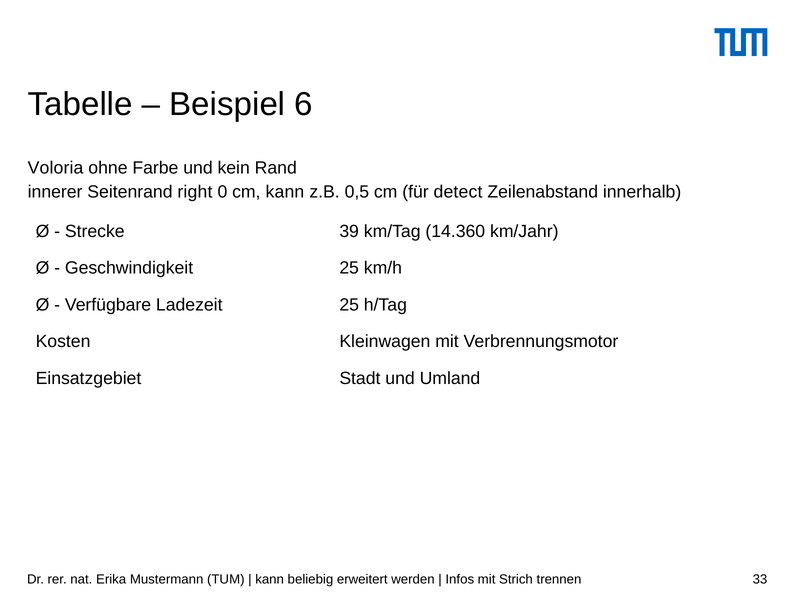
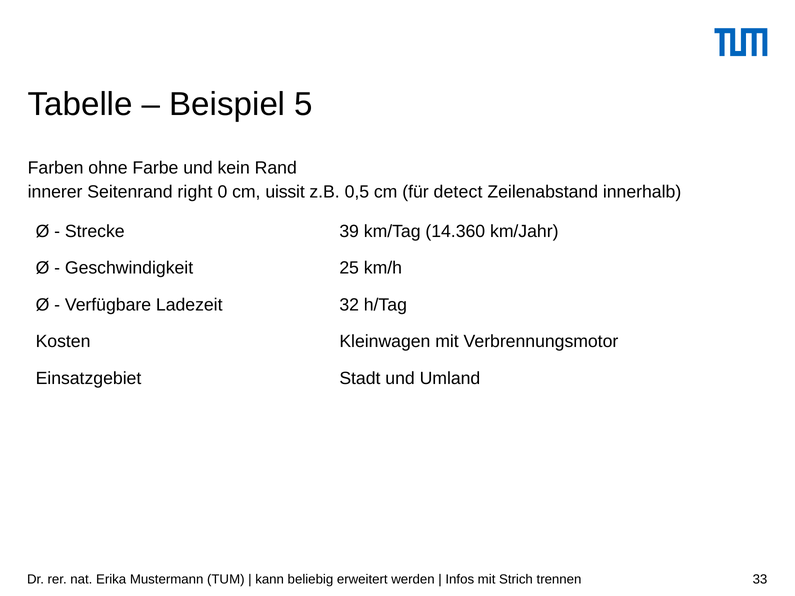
6: 6 -> 5 (304, 104)
Voloria: Voloria -> Farben (56, 168)
cm kann: kann -> uissit (285, 192)
Ladezeit 25: 25 -> 32 (349, 305)
